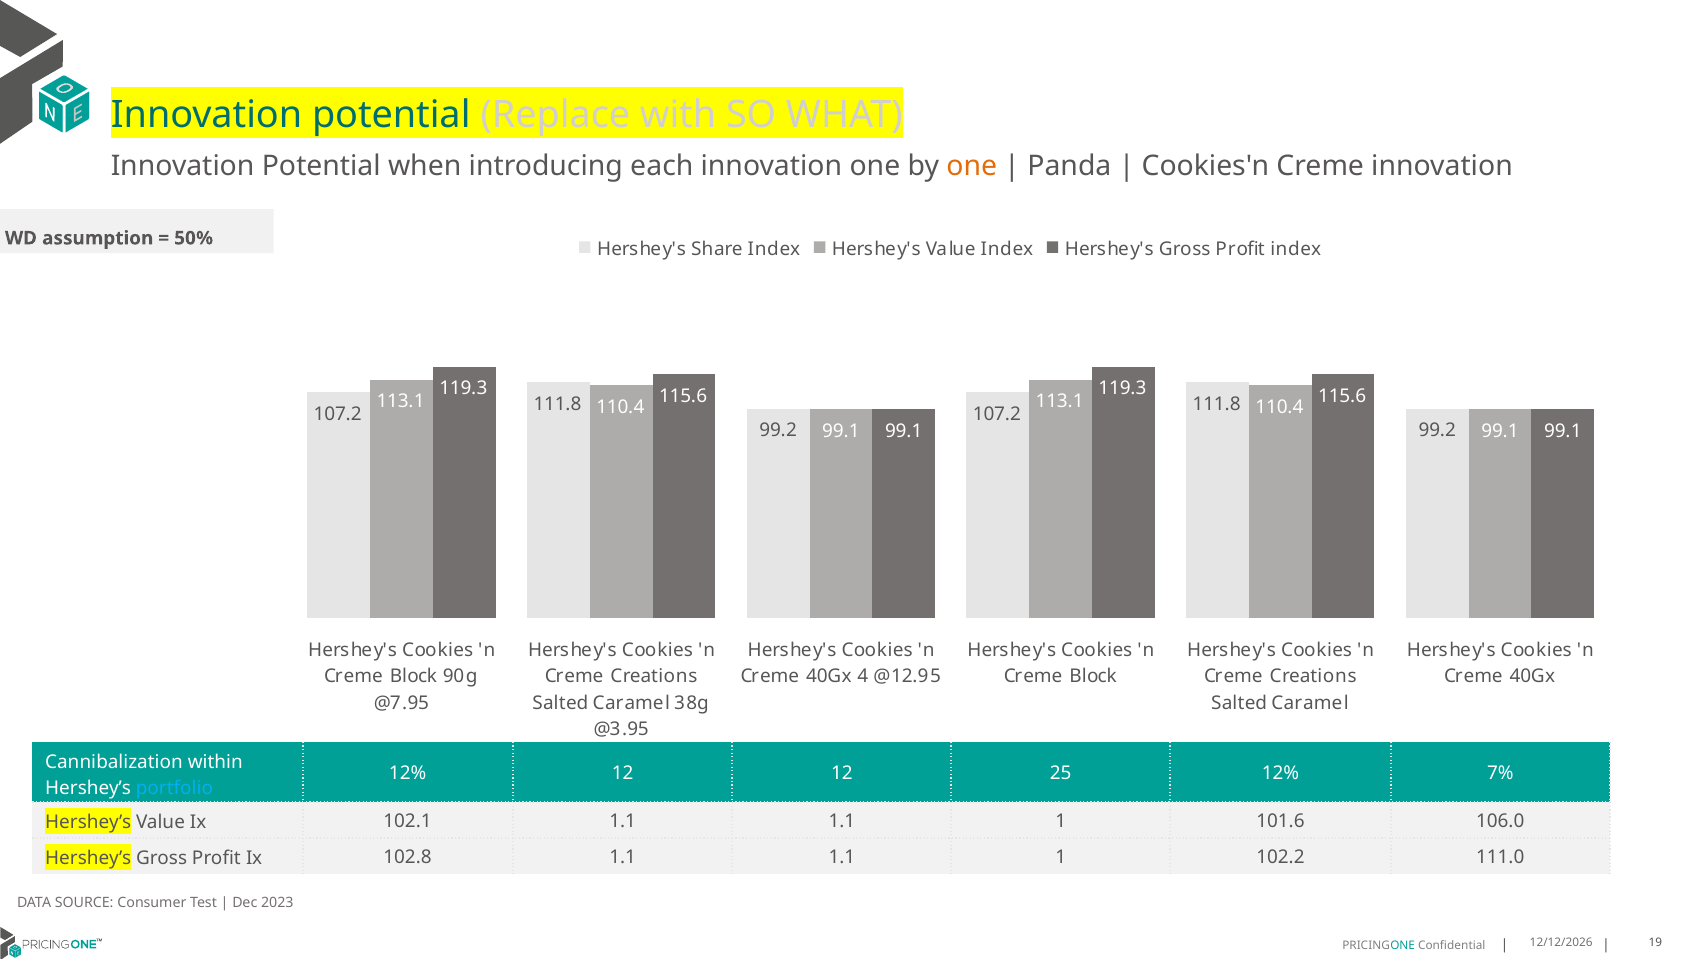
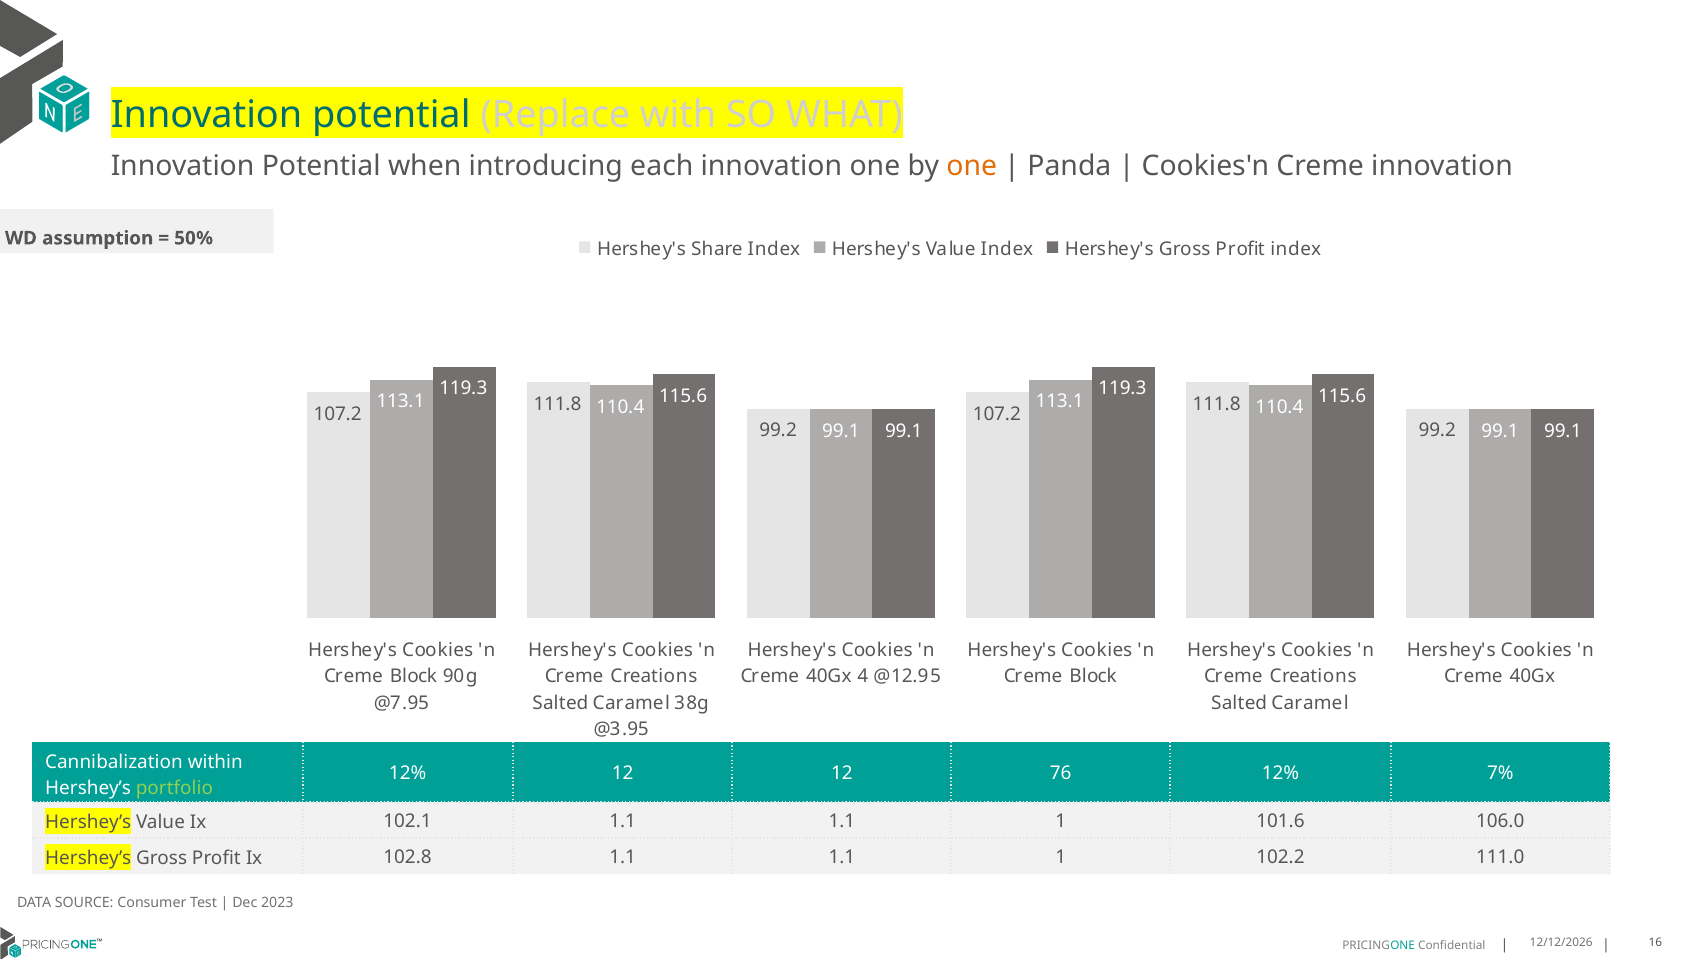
25: 25 -> 76 (1061, 773)
portfolio colour: light blue -> light green (174, 788)
19: 19 -> 16 (1655, 942)
